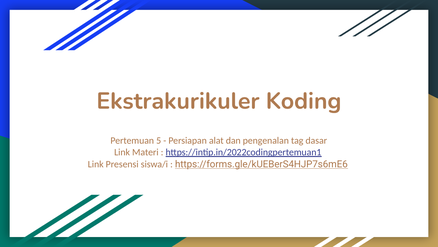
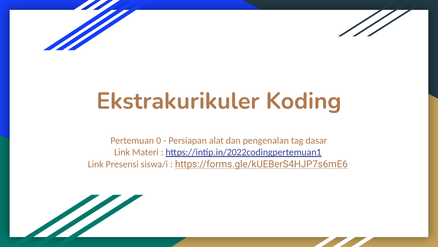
5: 5 -> 0 (159, 140)
